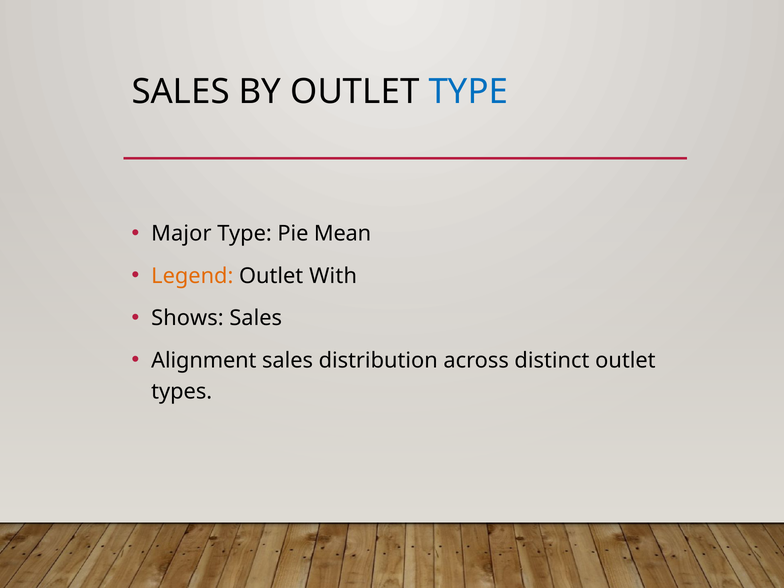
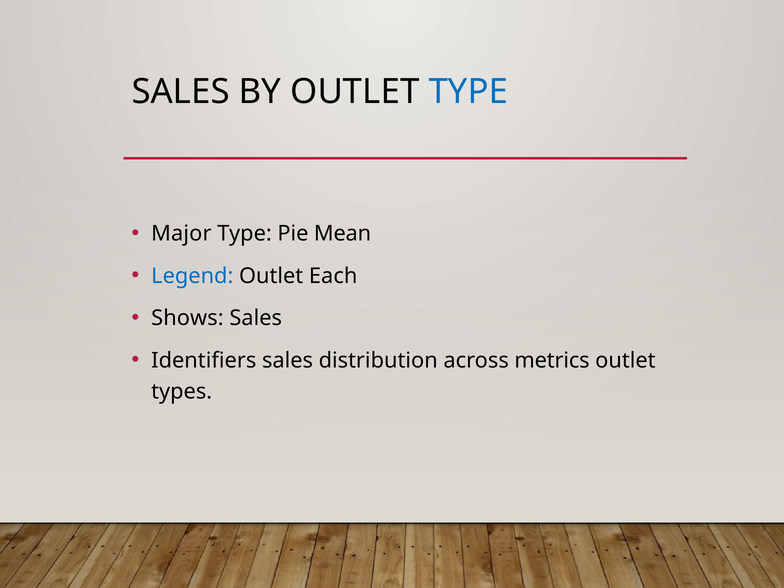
Legend colour: orange -> blue (192, 276)
With: With -> Each (333, 276)
Alignment: Alignment -> Identifiers (204, 360)
distinct: distinct -> metrics (552, 360)
